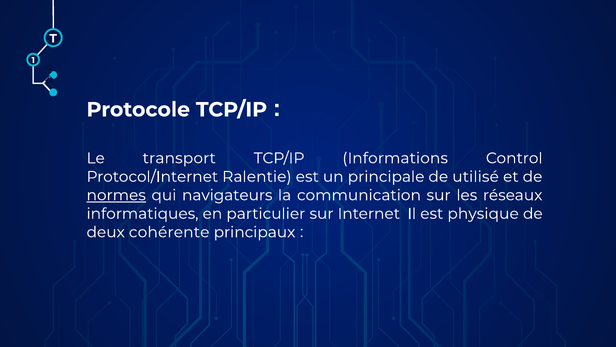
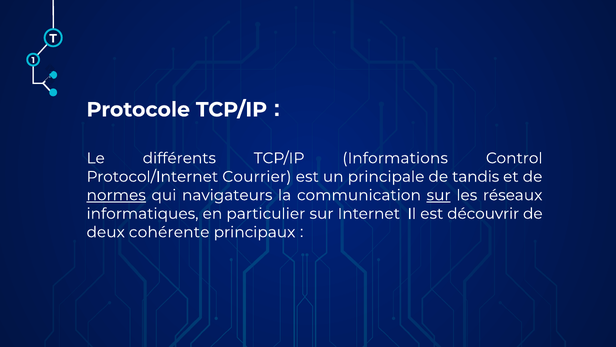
transport: transport -> différents (179, 158)
Ralentie: Ralentie -> Courrier (257, 176)
utilisé: utilisé -> tandis (476, 176)
sur underline: none -> present (439, 195)
physique: physique -> découvrir (483, 213)
